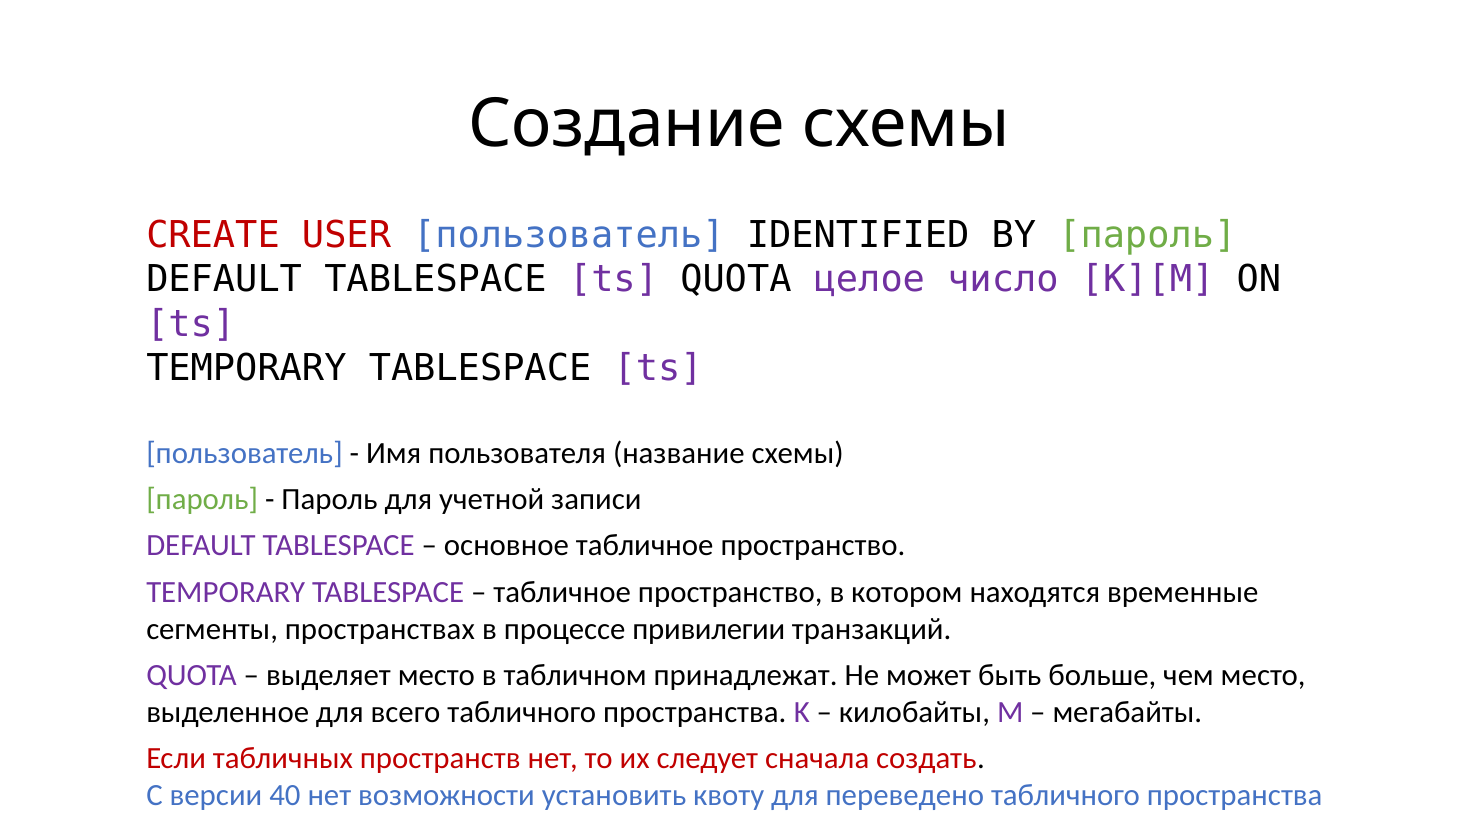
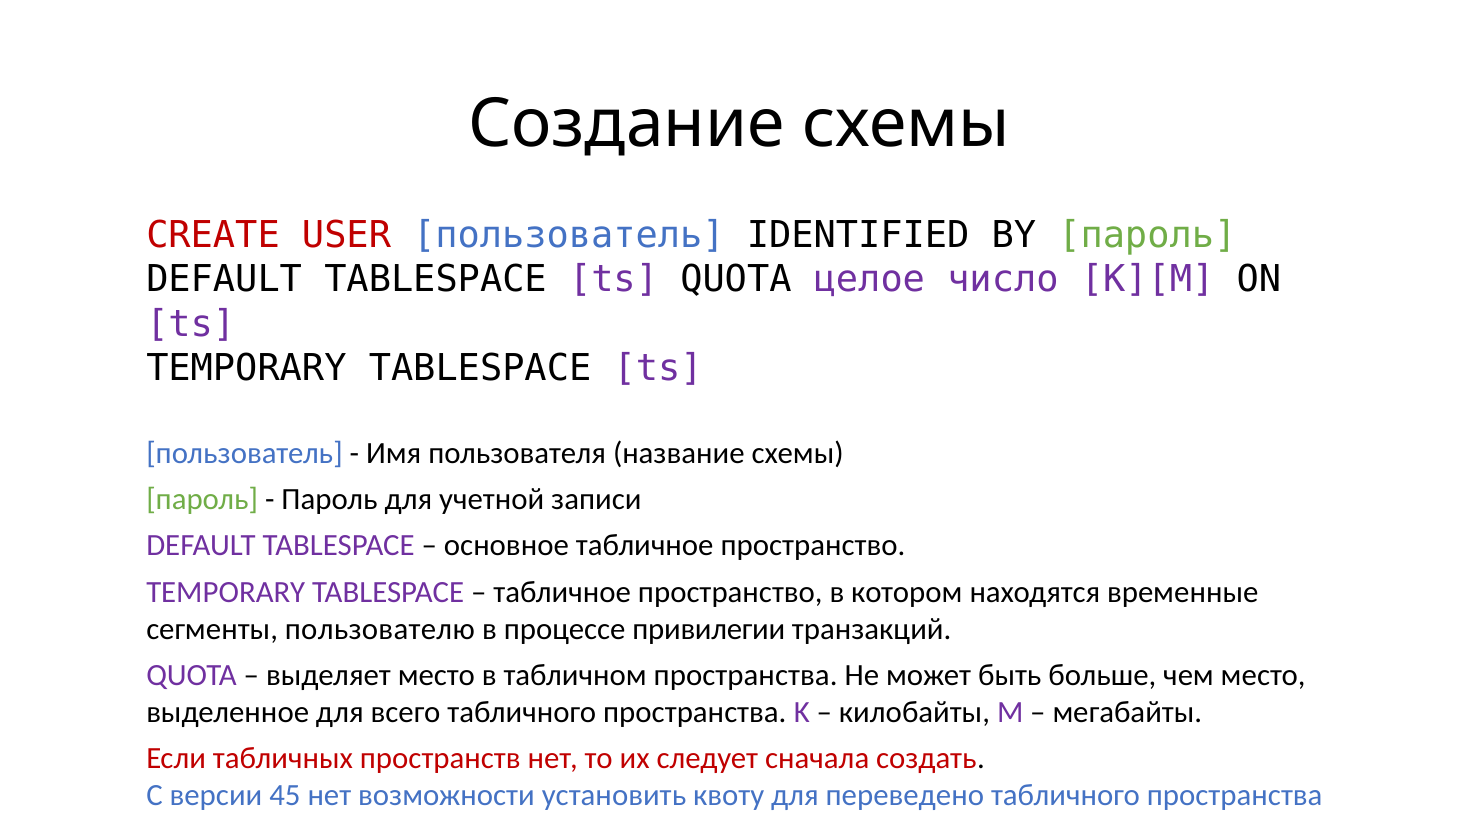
пространствах: пространствах -> пользователю (380, 629)
табличном принадлежат: принадлежат -> пространства (746, 675)
40: 40 -> 45 (285, 795)
